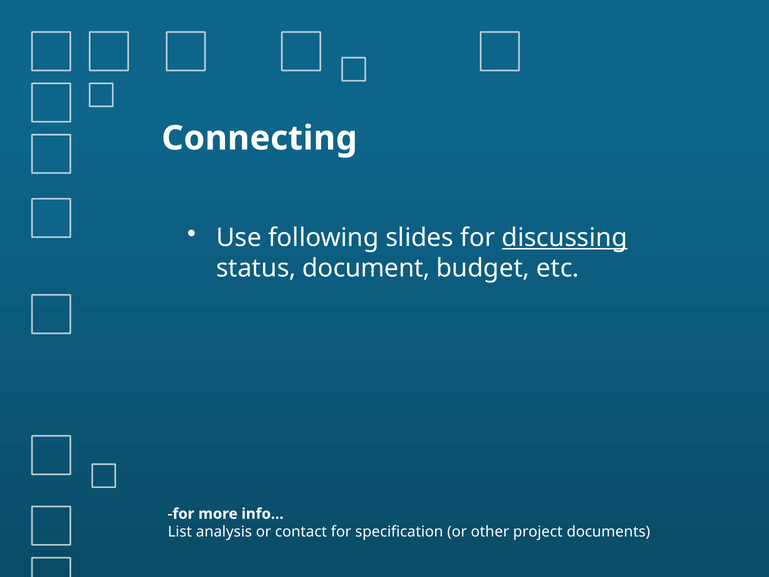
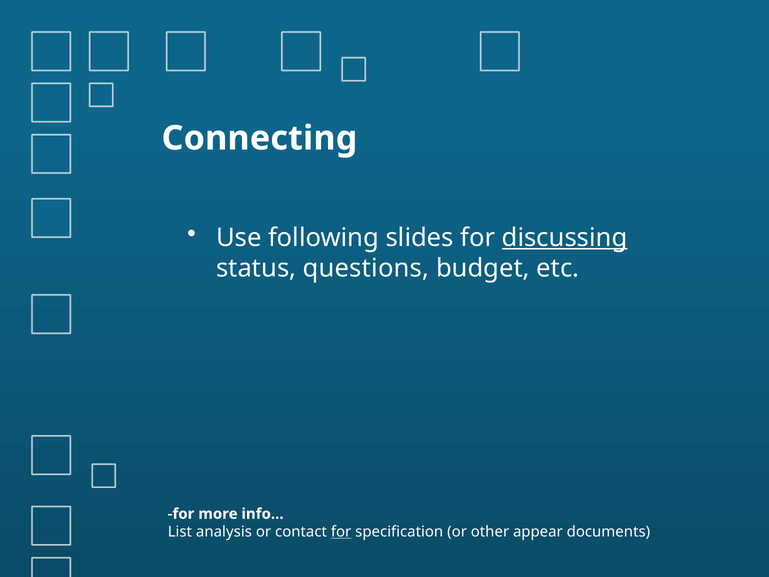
document: document -> questions (366, 268)
for underline: none -> present (341, 532)
project: project -> appear (538, 532)
